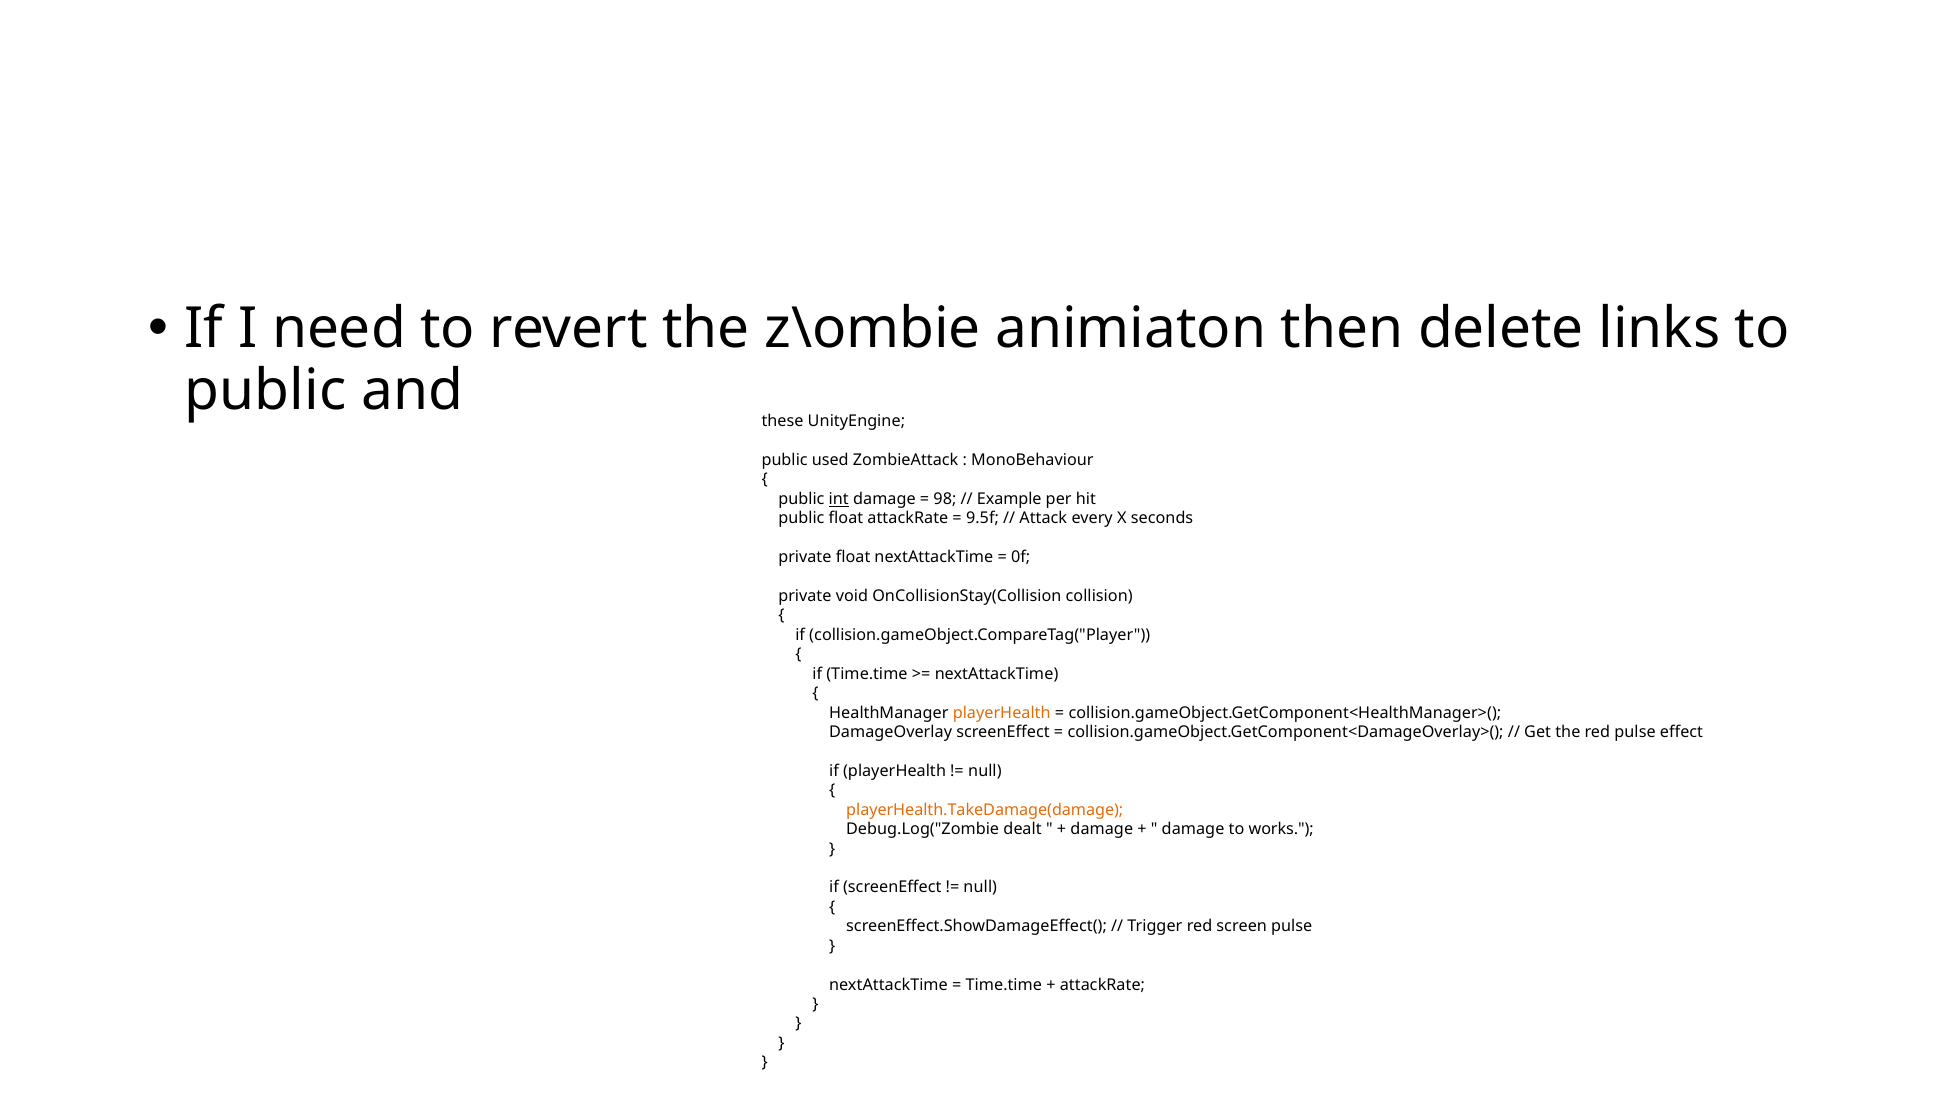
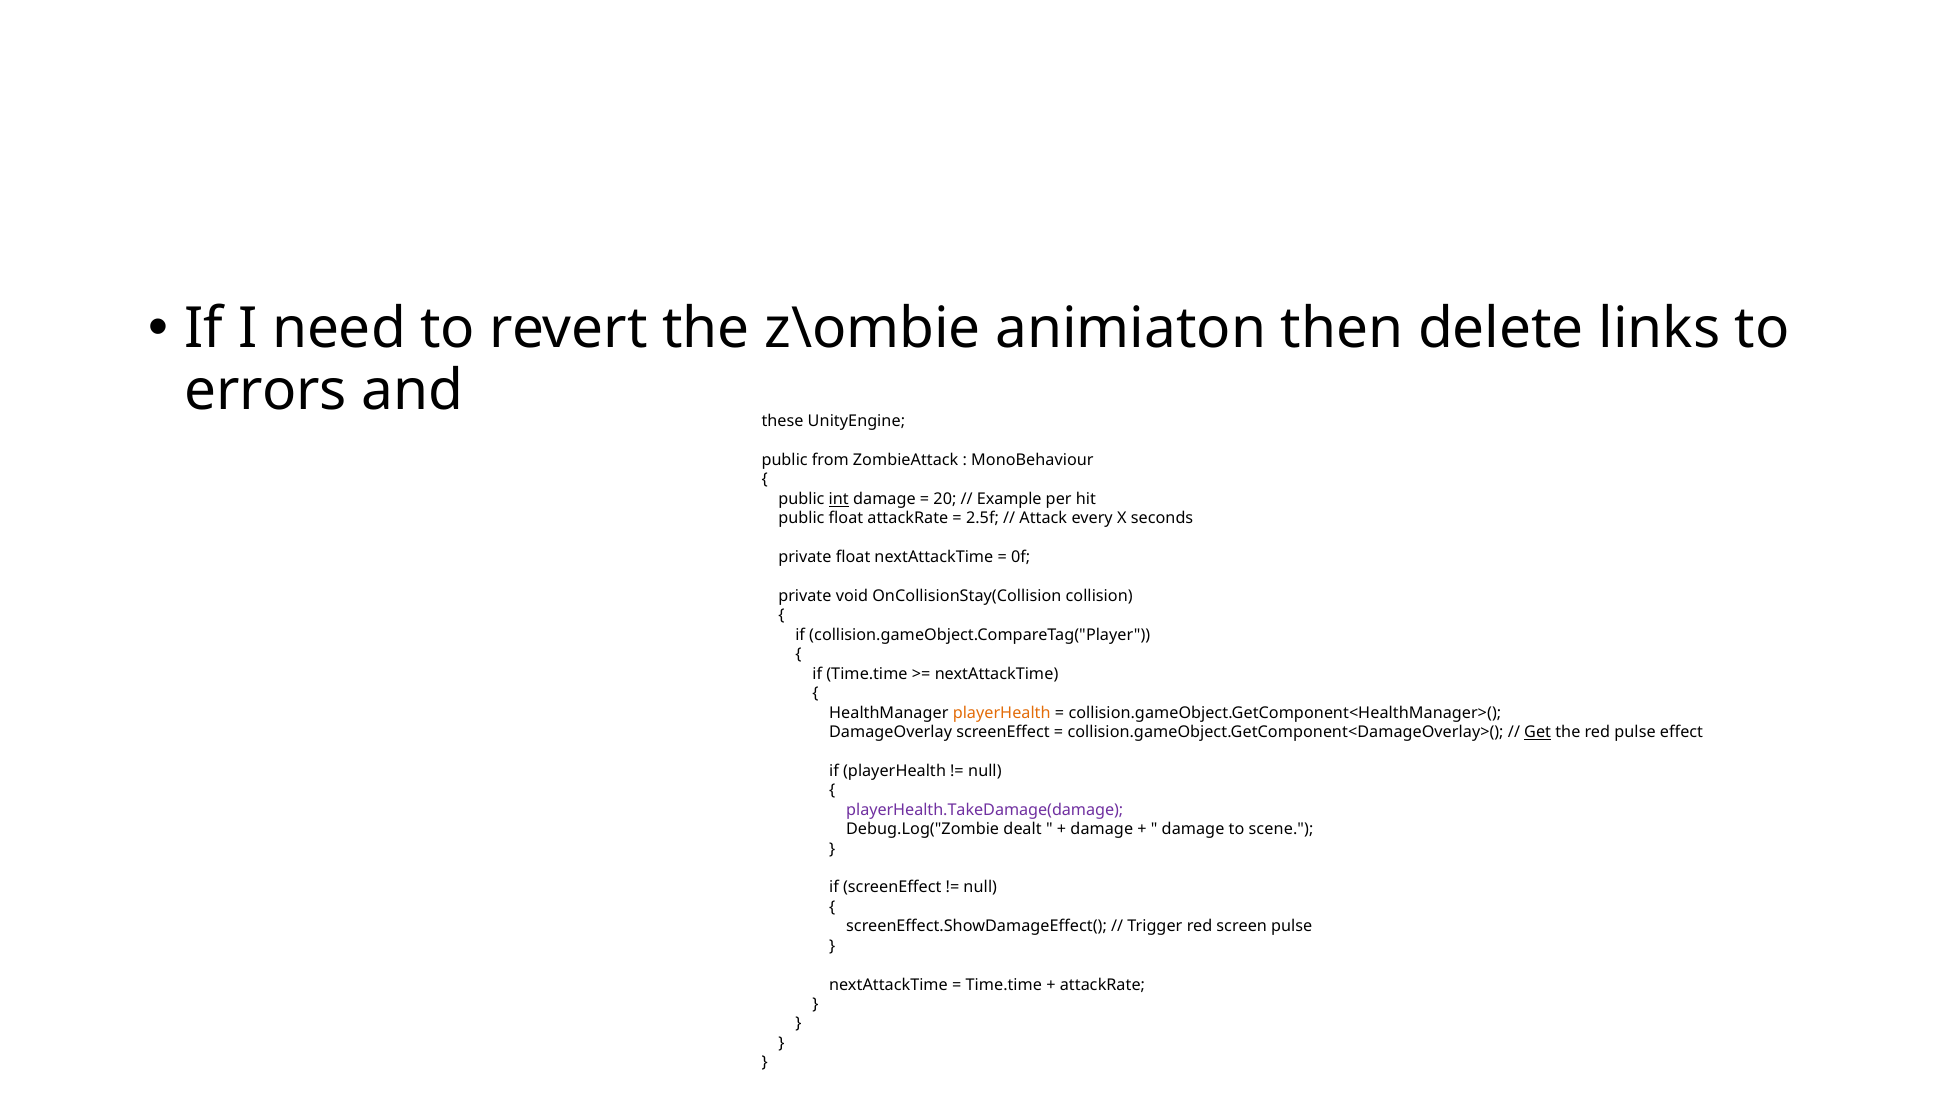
public: public -> errors (266, 390)
used: used -> from (830, 460)
98: 98 -> 20 (945, 499)
9.5f: 9.5f -> 2.5f (982, 518)
Get underline: none -> present (1538, 732)
playerHealth.TakeDamage(damage colour: orange -> purple (985, 810)
works: works -> scene (1281, 829)
